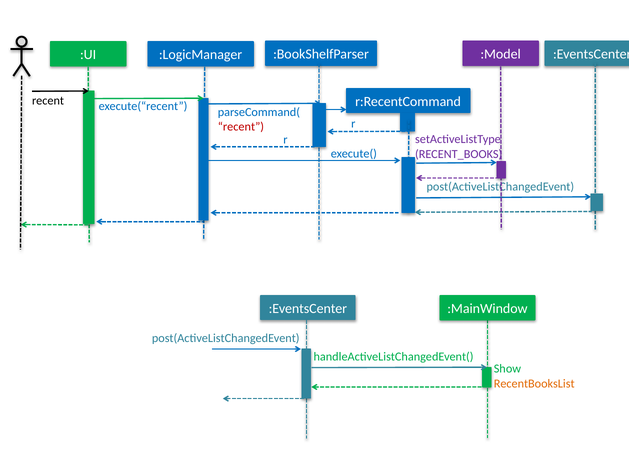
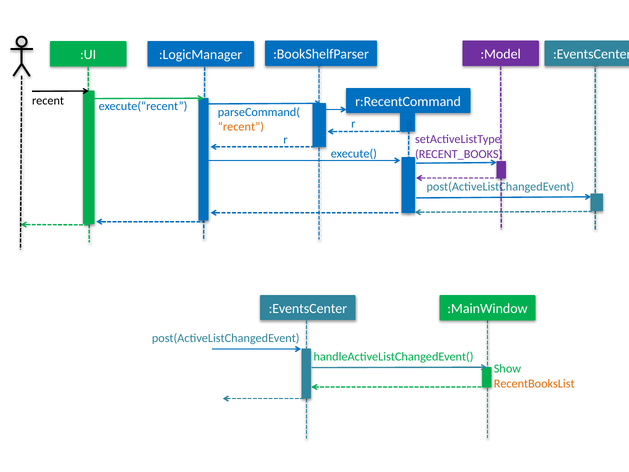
recent colour: red -> orange (241, 127)
